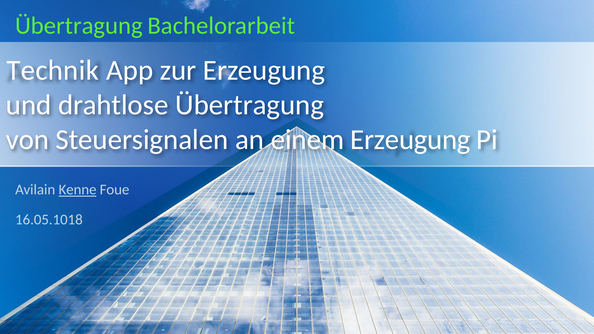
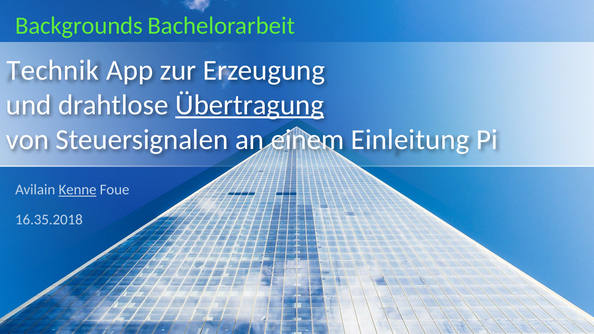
Übertragung: Übertragung -> Backgrounds (79, 26)
Übertragung underline: none -> present (250, 105)
einem Erzeugung: Erzeugung -> Einleitung (410, 140)
16.05.1018: 16.05.1018 -> 16.35.2018 (49, 220)
